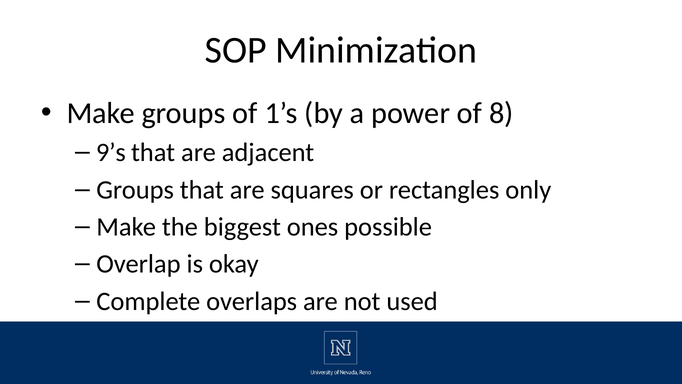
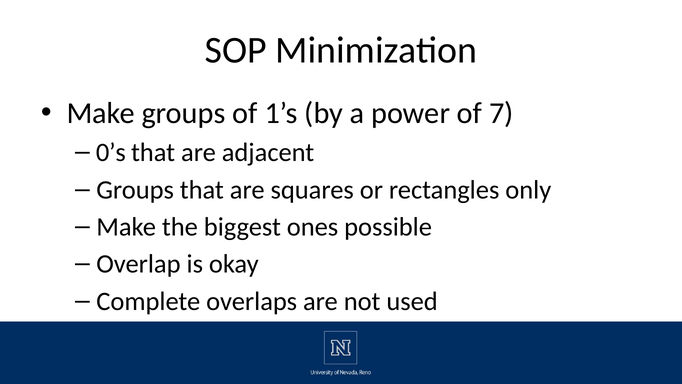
8: 8 -> 7 (501, 113)
9’s: 9’s -> 0’s (111, 152)
